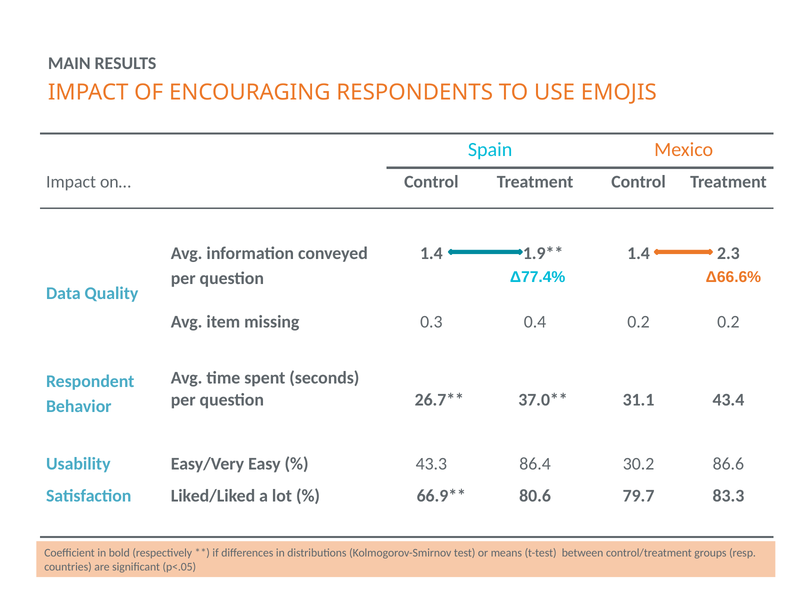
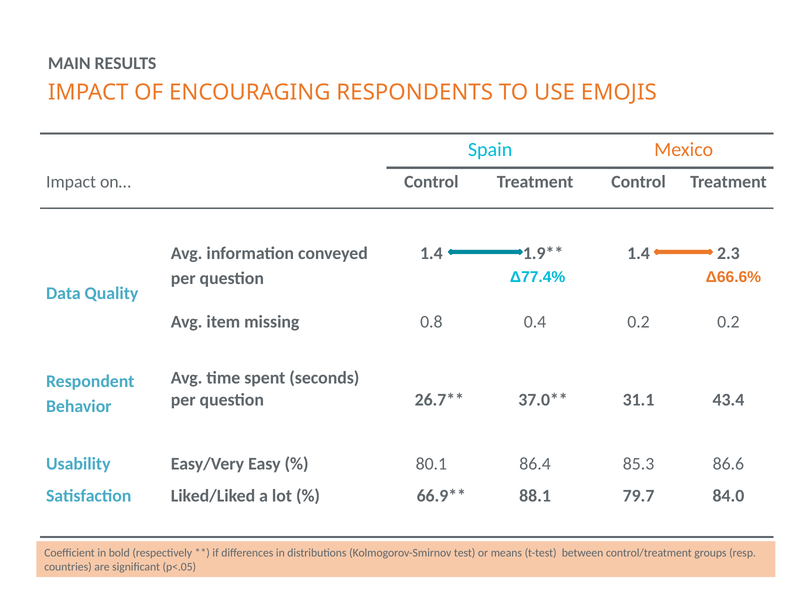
0.3: 0.3 -> 0.8 (431, 322)
43.3: 43.3 -> 80.1 (431, 464)
30.2: 30.2 -> 85.3 (639, 464)
80.6: 80.6 -> 88.1 (535, 495)
83.3: 83.3 -> 84.0 (728, 495)
